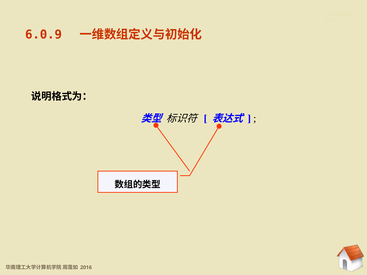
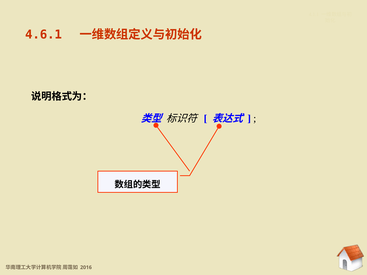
6.0.9: 6.0.9 -> 4.6.1 (44, 34)
